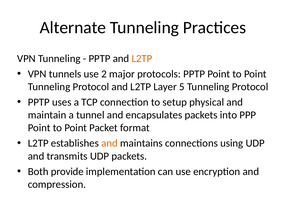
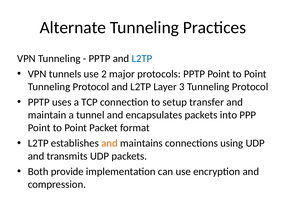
L2TP colour: orange -> blue (142, 59)
5: 5 -> 3 (182, 87)
physical: physical -> transfer (207, 102)
